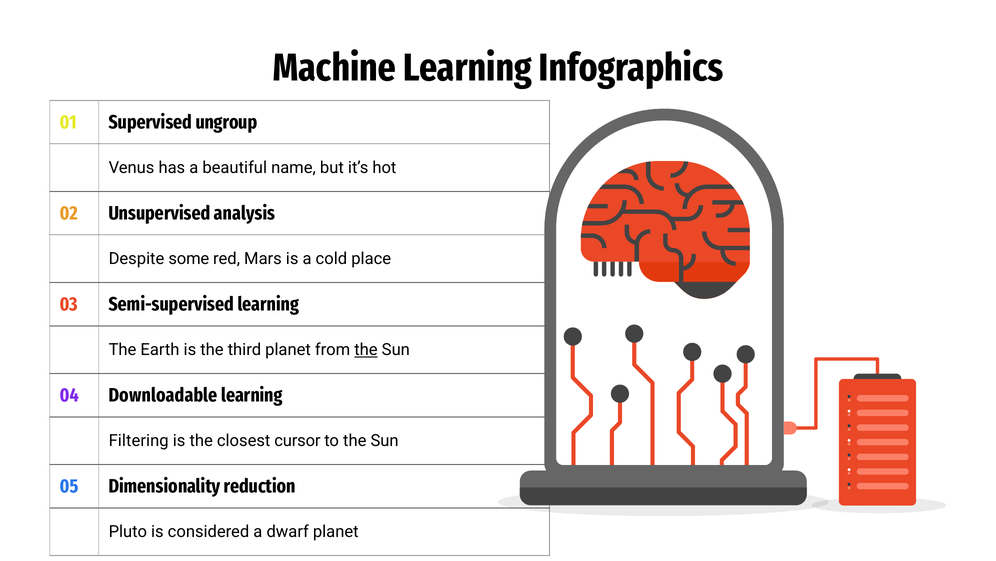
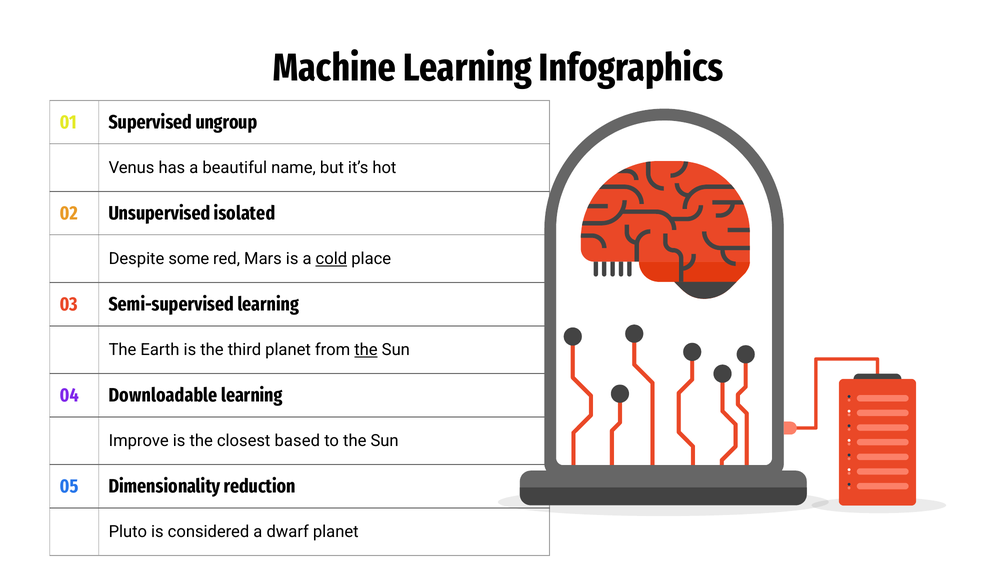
analysis: analysis -> isolated (245, 213)
cold underline: none -> present (331, 259)
Filtering: Filtering -> Improve (139, 440)
cursor: cursor -> based (297, 440)
